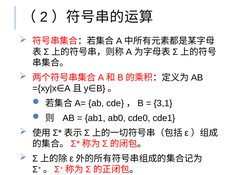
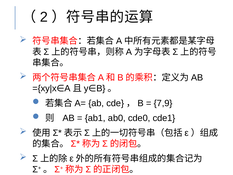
3,1: 3,1 -> 7,9 (163, 103)
